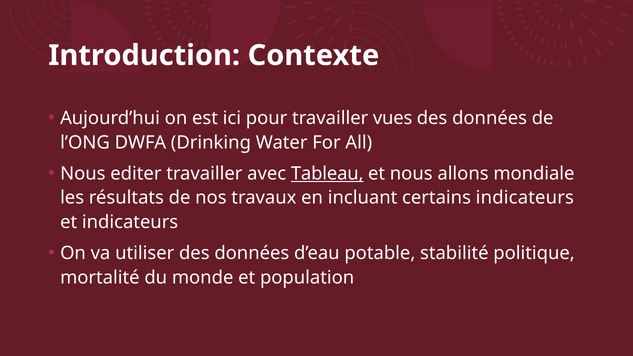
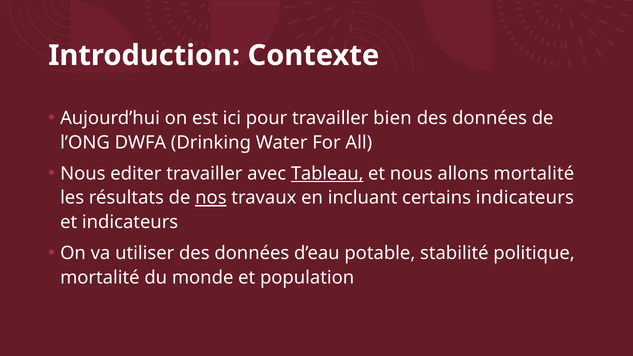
vues: vues -> bien (392, 118)
allons mondiale: mondiale -> mortalité (534, 174)
nos underline: none -> present (211, 198)
